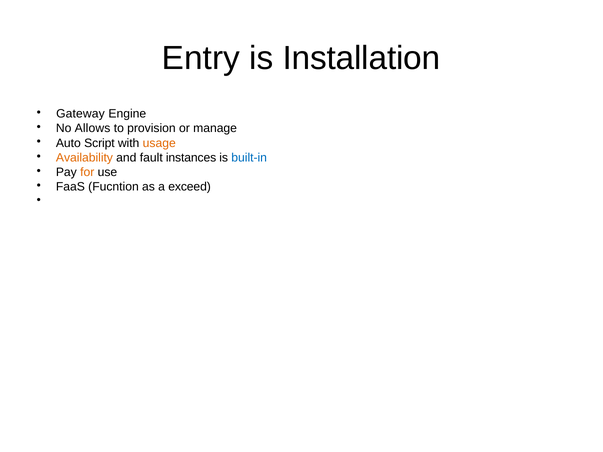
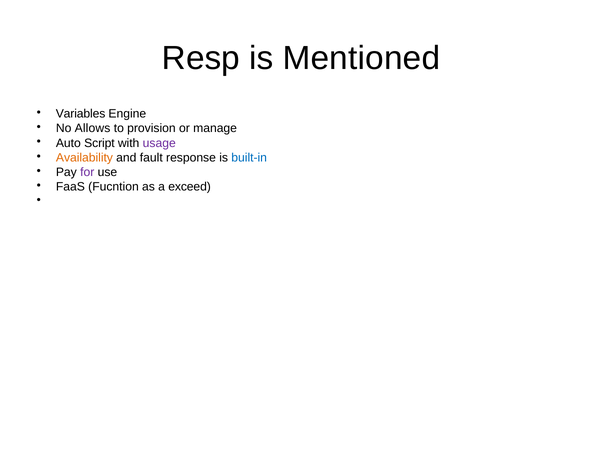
Entry: Entry -> Resp (201, 58)
Installation: Installation -> Mentioned (361, 58)
Gateway: Gateway -> Variables (81, 114)
usage colour: orange -> purple (159, 143)
instances: instances -> response (191, 158)
for colour: orange -> purple (87, 172)
